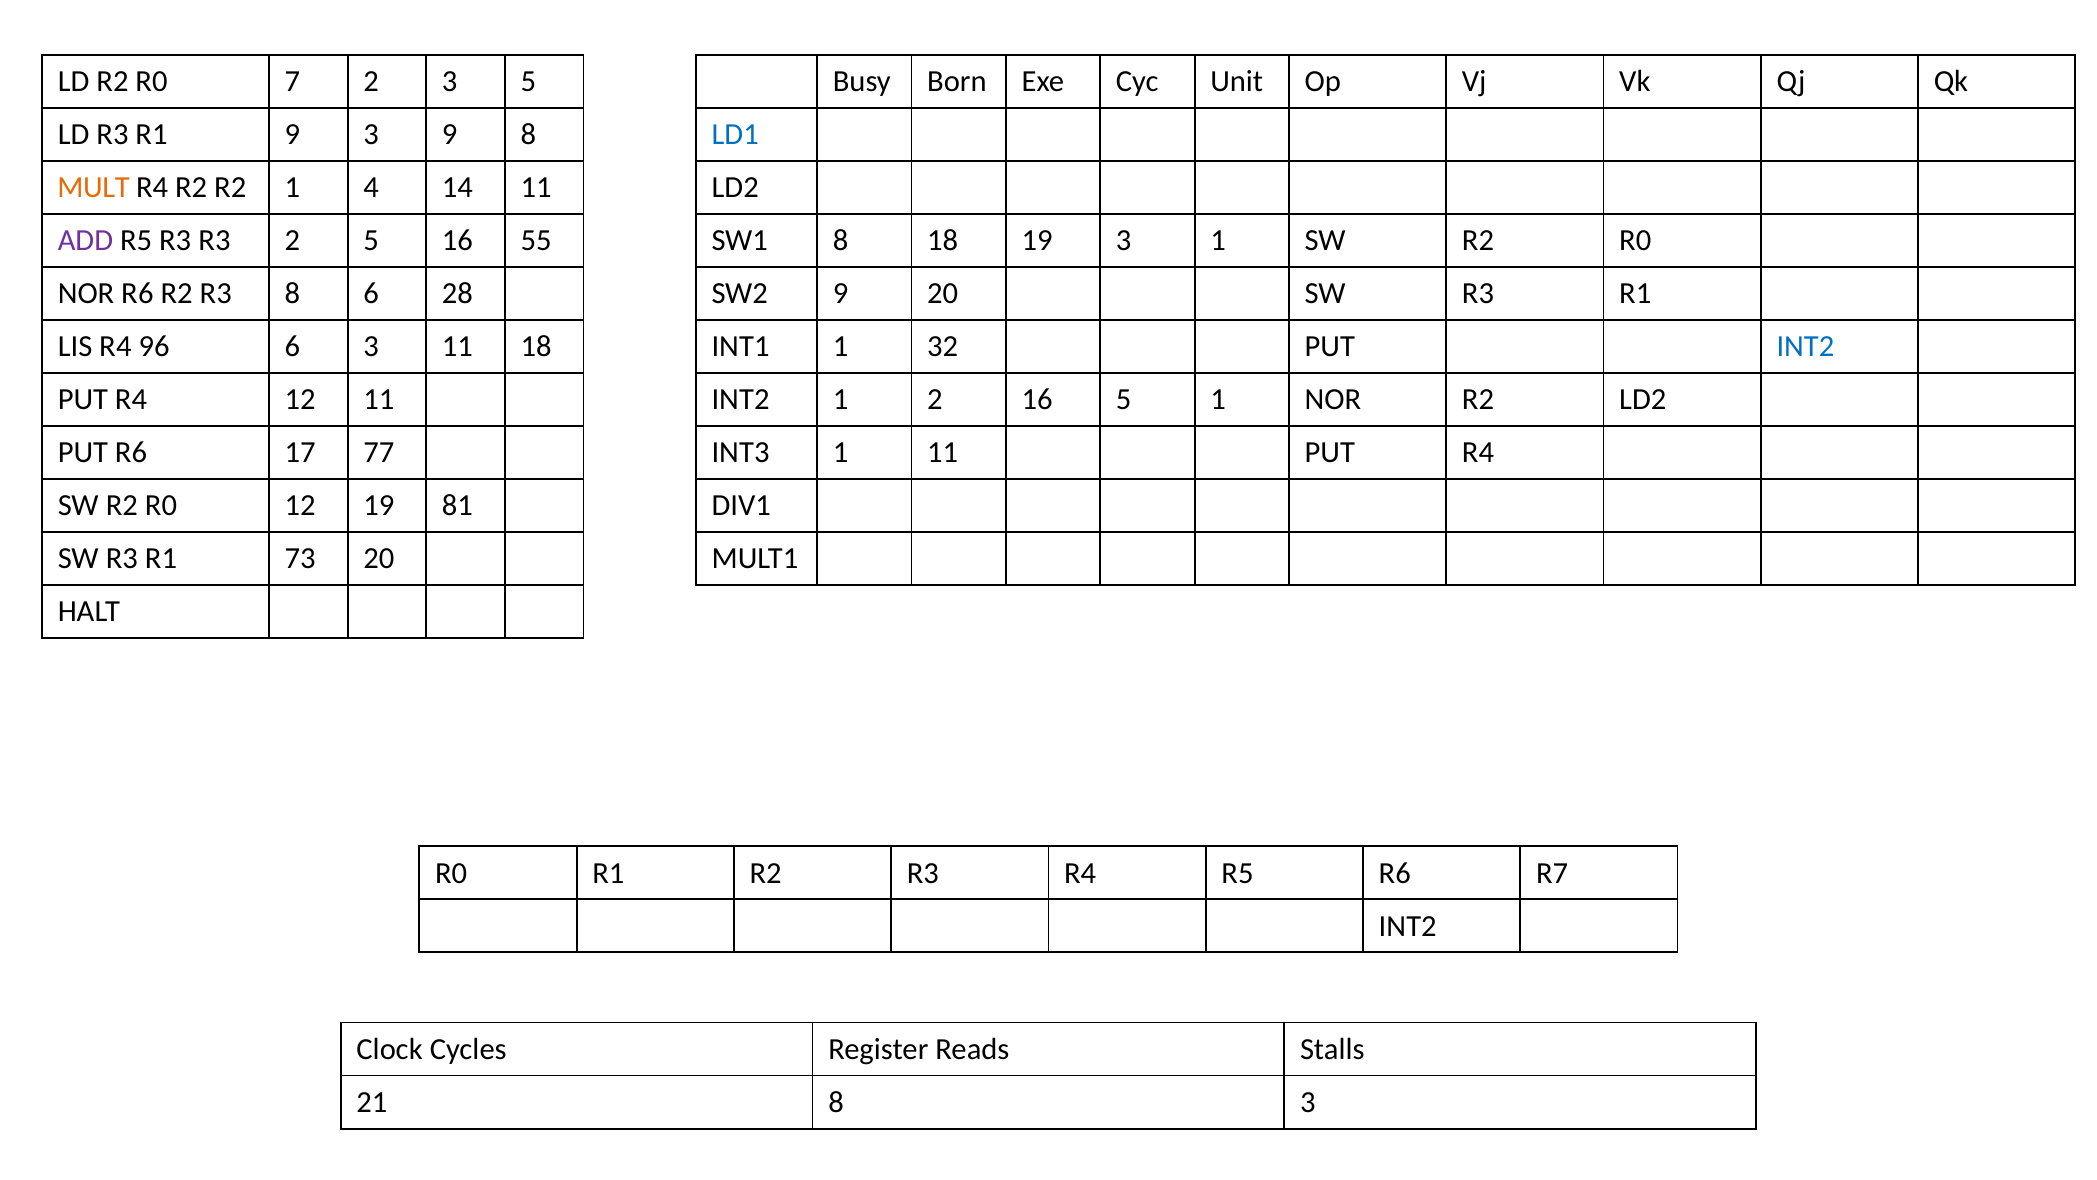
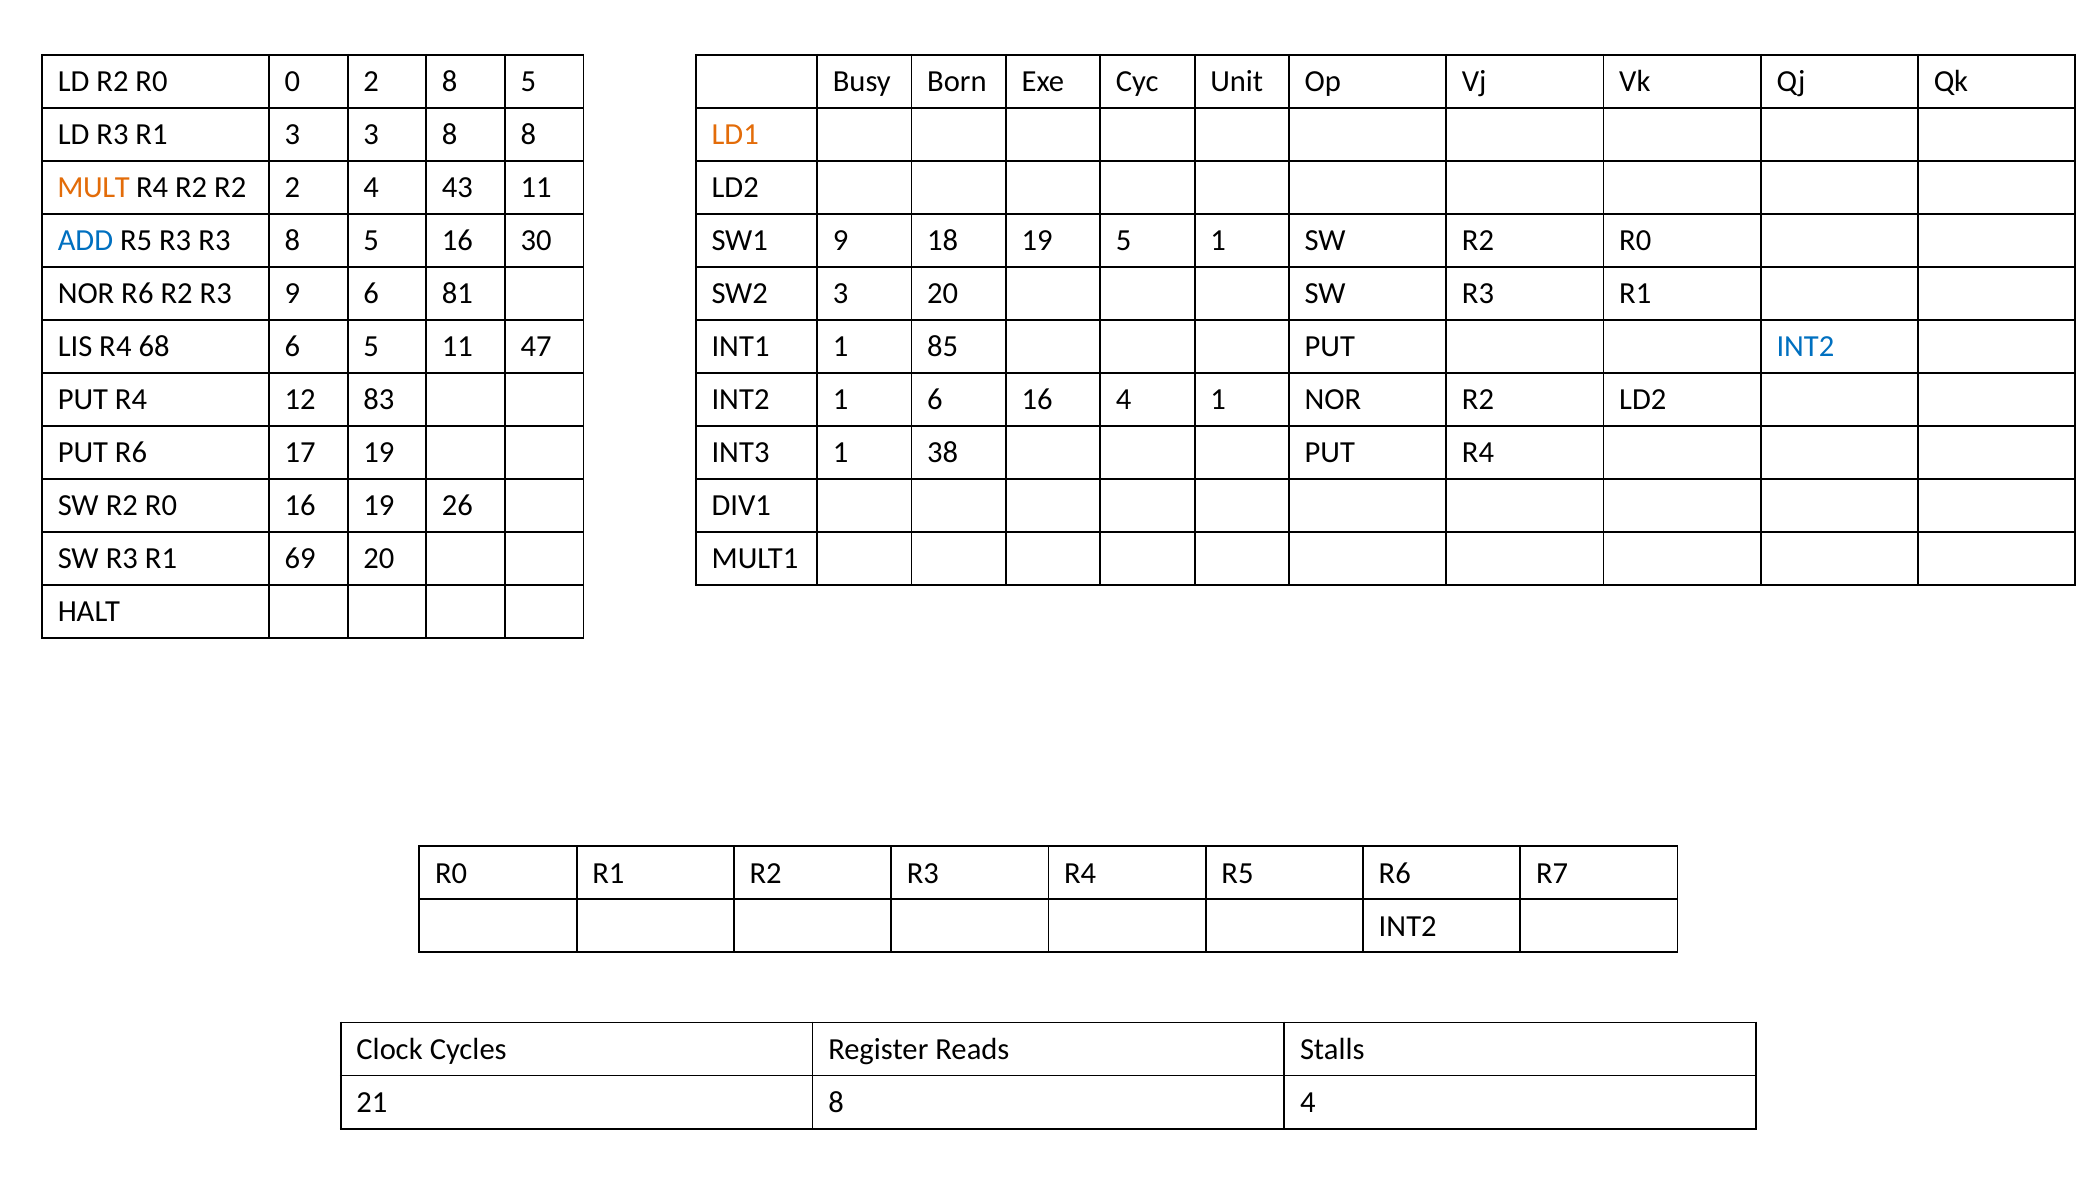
7: 7 -> 0 (292, 82)
2 3: 3 -> 8 (450, 82)
R1 9: 9 -> 3 (292, 135)
3 9: 9 -> 8 (450, 135)
LD1 colour: blue -> orange (735, 135)
R2 1: 1 -> 2 (292, 188)
14: 14 -> 43 (457, 188)
ADD colour: purple -> blue (85, 241)
R3 2: 2 -> 8 (292, 241)
55: 55 -> 30 (536, 241)
SW1 8: 8 -> 9 (841, 241)
19 3: 3 -> 5 (1124, 241)
R3 8: 8 -> 9 (292, 294)
28: 28 -> 81 (457, 294)
SW2 9: 9 -> 3 (841, 294)
96: 96 -> 68 (154, 347)
6 3: 3 -> 5 (371, 347)
11 18: 18 -> 47 (536, 347)
32: 32 -> 85 (943, 347)
12 11: 11 -> 83 (379, 400)
1 2: 2 -> 6 (935, 400)
16 5: 5 -> 4 (1124, 400)
17 77: 77 -> 19 (379, 453)
1 11: 11 -> 38 (943, 453)
R0 12: 12 -> 16 (300, 506)
81: 81 -> 26 (457, 506)
73: 73 -> 69 (300, 559)
8 3: 3 -> 4 (1308, 1102)
